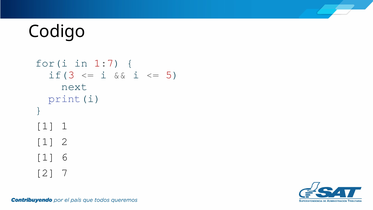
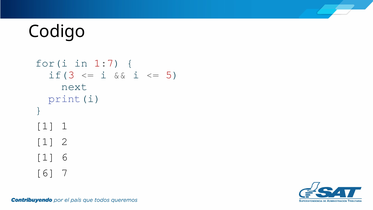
2: 2 -> 6 (45, 173)
